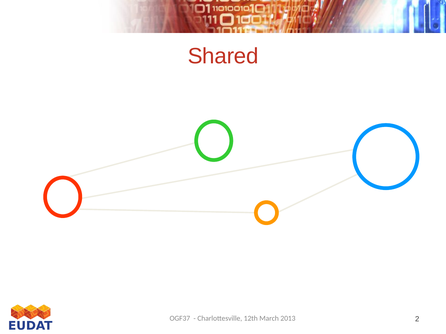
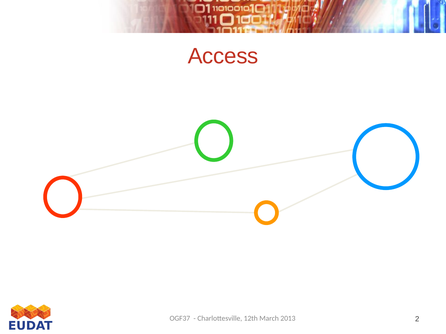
Shared: Shared -> Access (223, 56)
